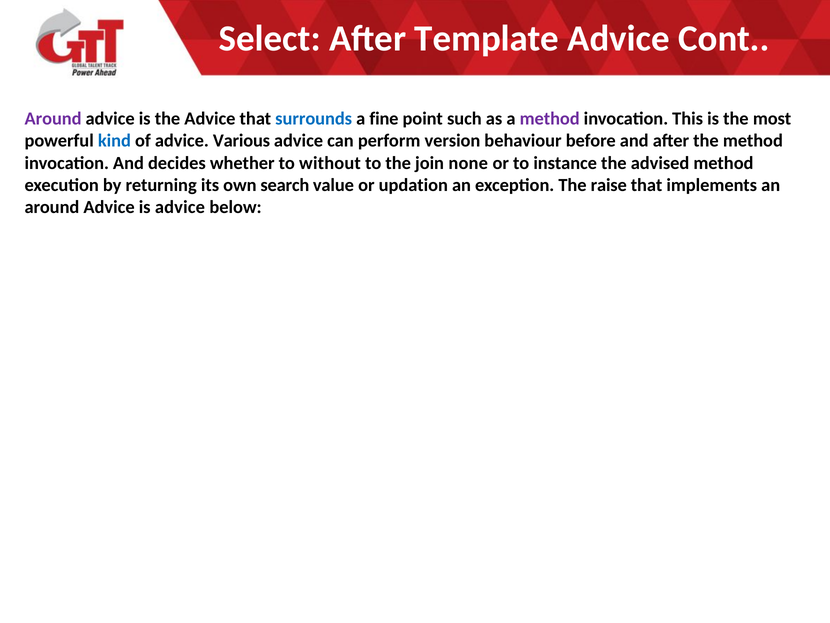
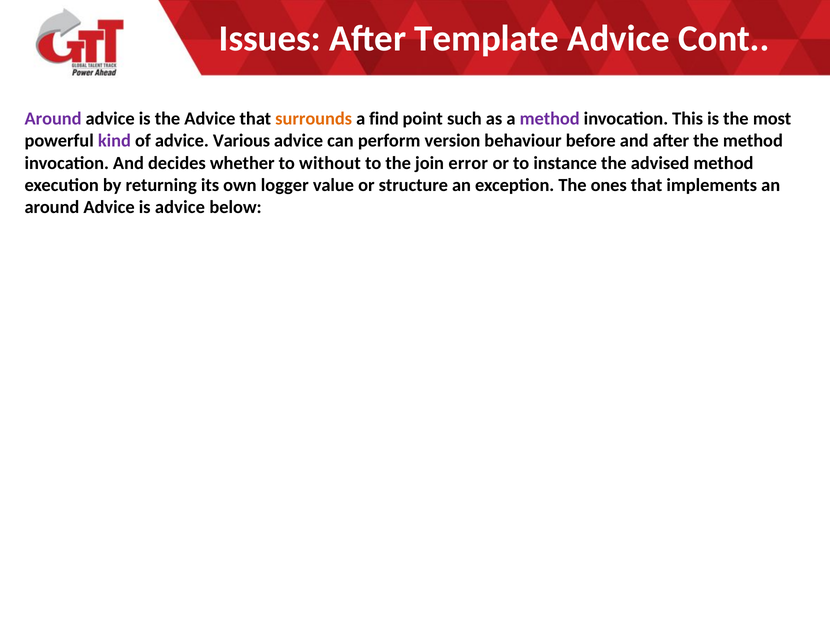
Select: Select -> Issues (270, 39)
surrounds colour: blue -> orange (314, 119)
fine: fine -> find (384, 119)
kind colour: blue -> purple (114, 141)
none: none -> error (468, 163)
search: search -> logger (285, 185)
updation: updation -> structure (413, 185)
raise: raise -> ones (609, 185)
